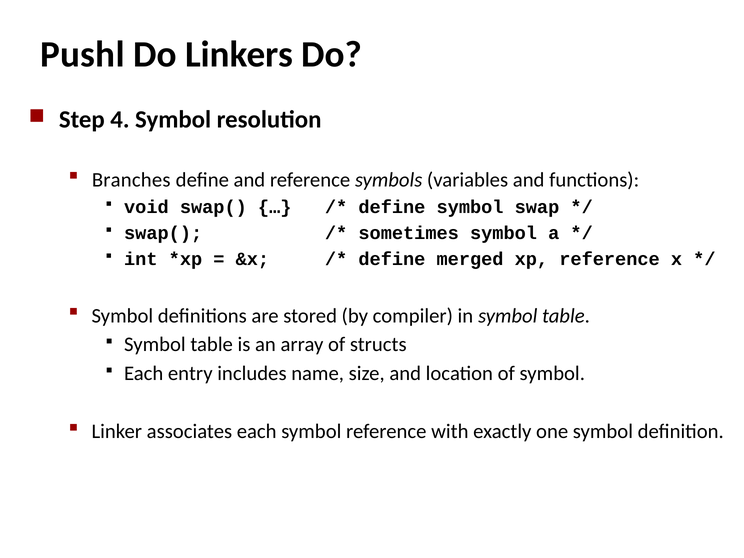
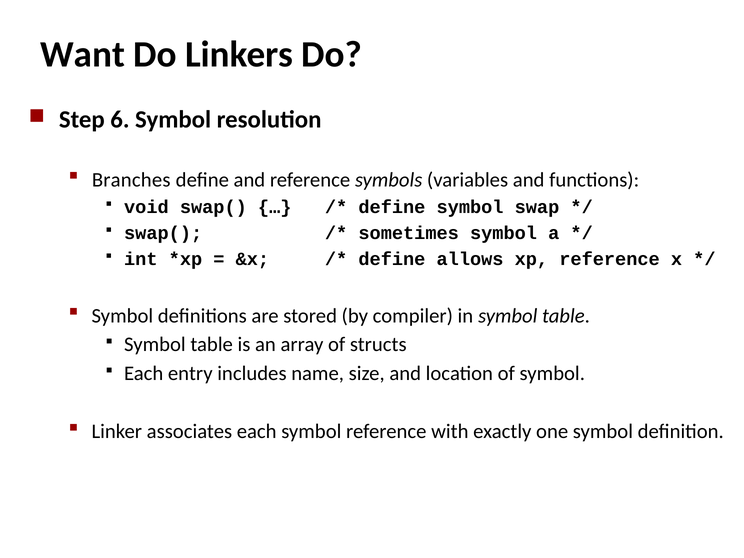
Pushl: Pushl -> Want (83, 55)
4: 4 -> 6 (120, 120)
merged: merged -> allows (470, 259)
